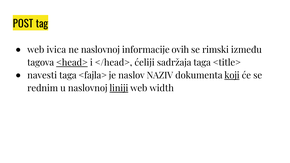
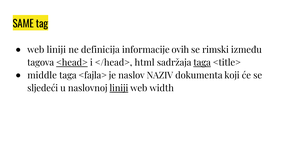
POST: POST -> SAME (23, 24)
web ivica: ivica -> liniji (56, 50)
ne naslovnoj: naslovnoj -> definicija (100, 50)
ćeliji: ćeliji -> html (145, 63)
taga underline: none -> present (202, 63)
navesti: navesti -> middle (42, 76)
koji underline: present -> none (232, 76)
rednim: rednim -> sljedeći (43, 88)
